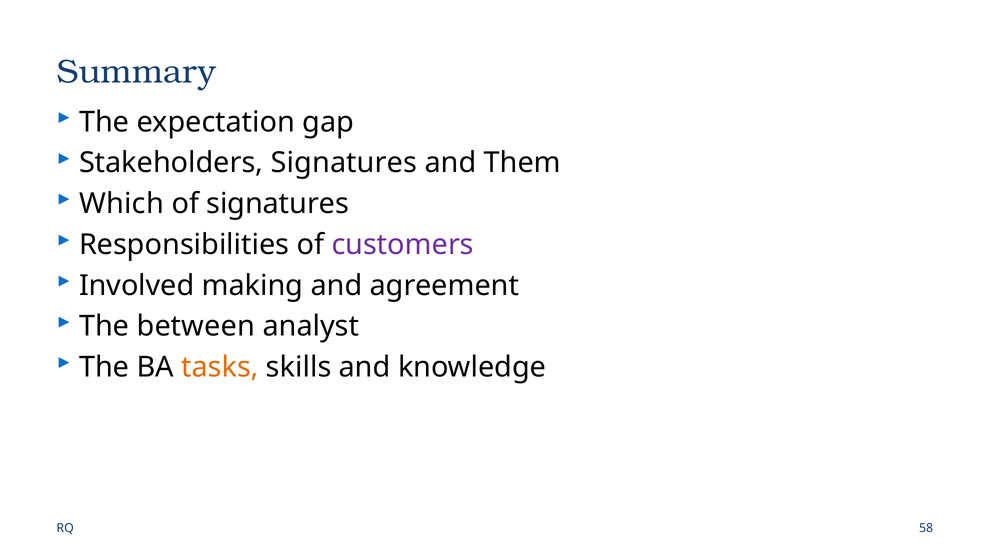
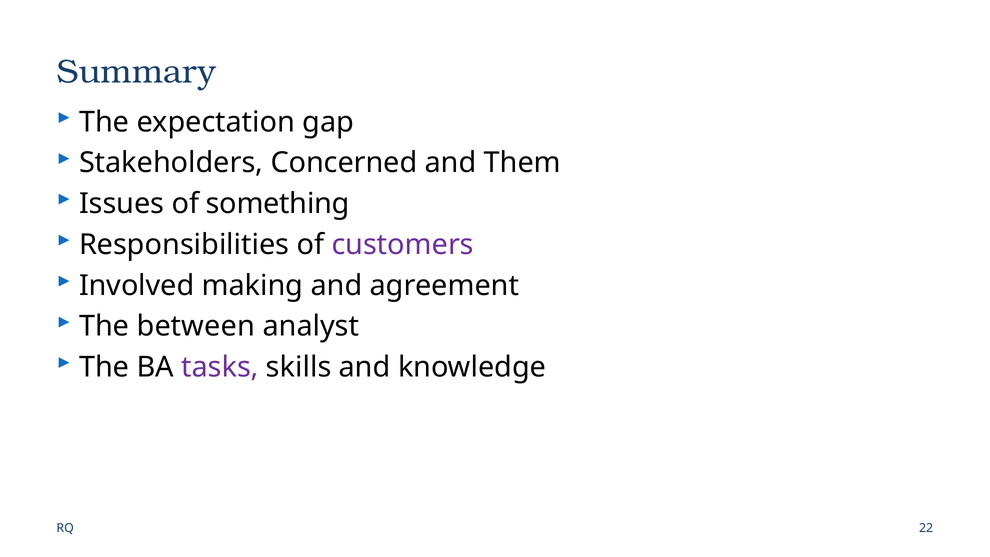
Stakeholders Signatures: Signatures -> Concerned (344, 163)
Which: Which -> Issues (122, 204)
of signatures: signatures -> something (278, 204)
tasks colour: orange -> purple (220, 367)
58: 58 -> 22 (926, 528)
